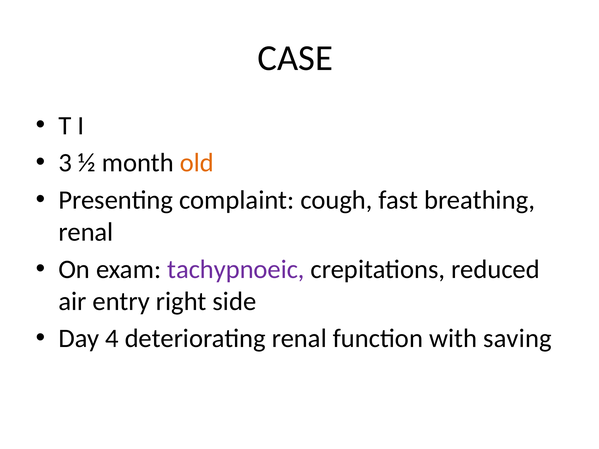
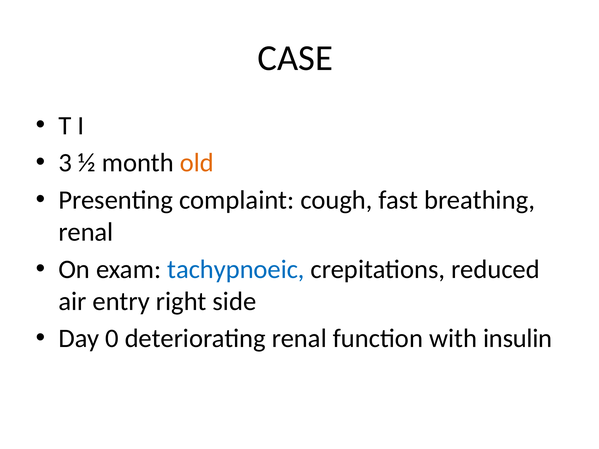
tachypnoeic colour: purple -> blue (236, 269)
4: 4 -> 0 (112, 339)
saving: saving -> insulin (518, 339)
